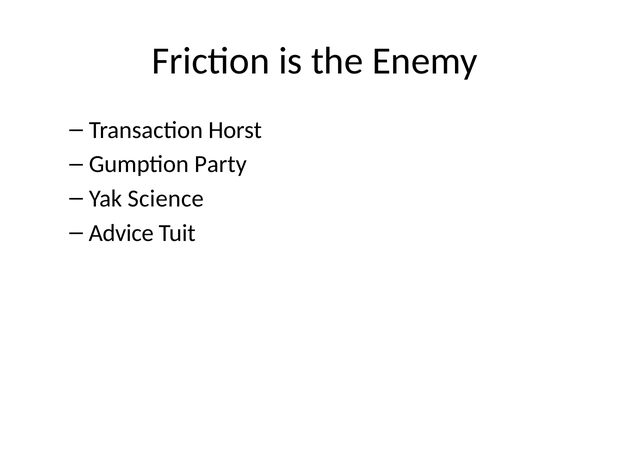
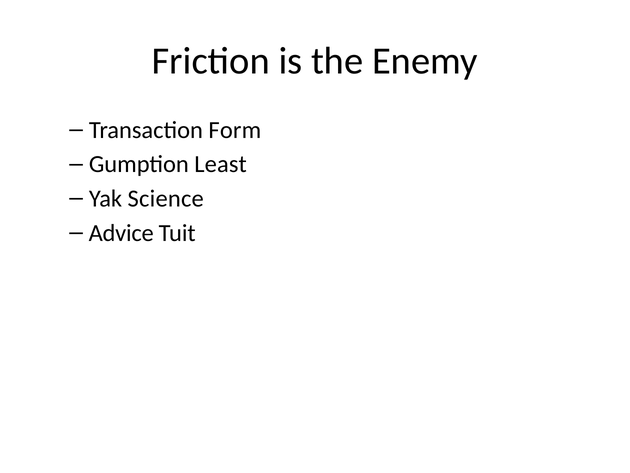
Horst: Horst -> Form (235, 130)
Party: Party -> Least (221, 164)
